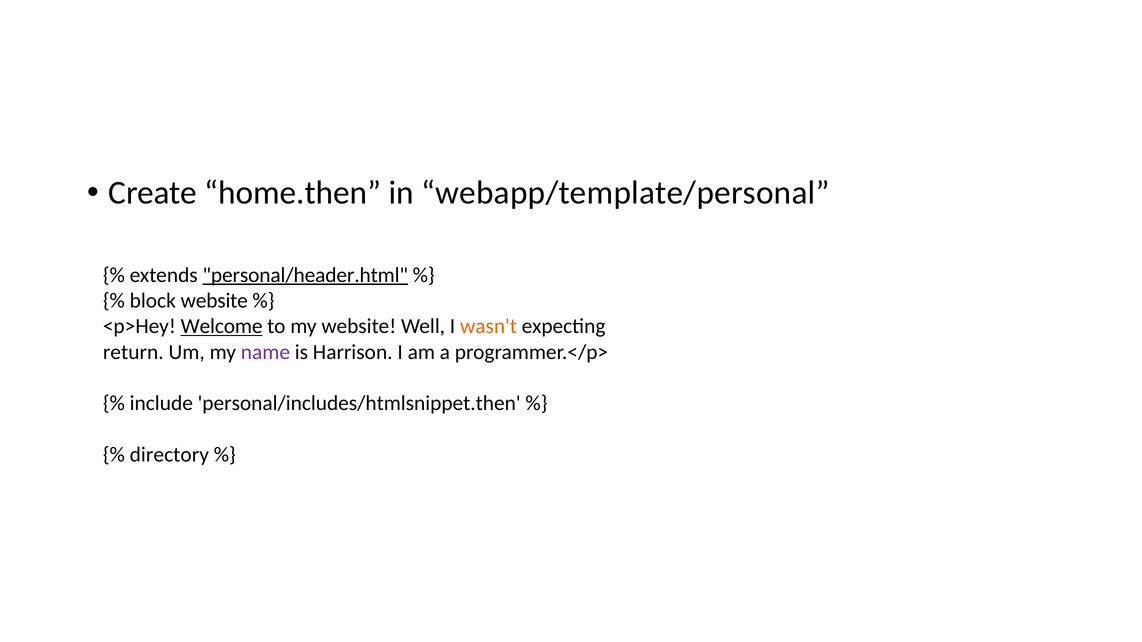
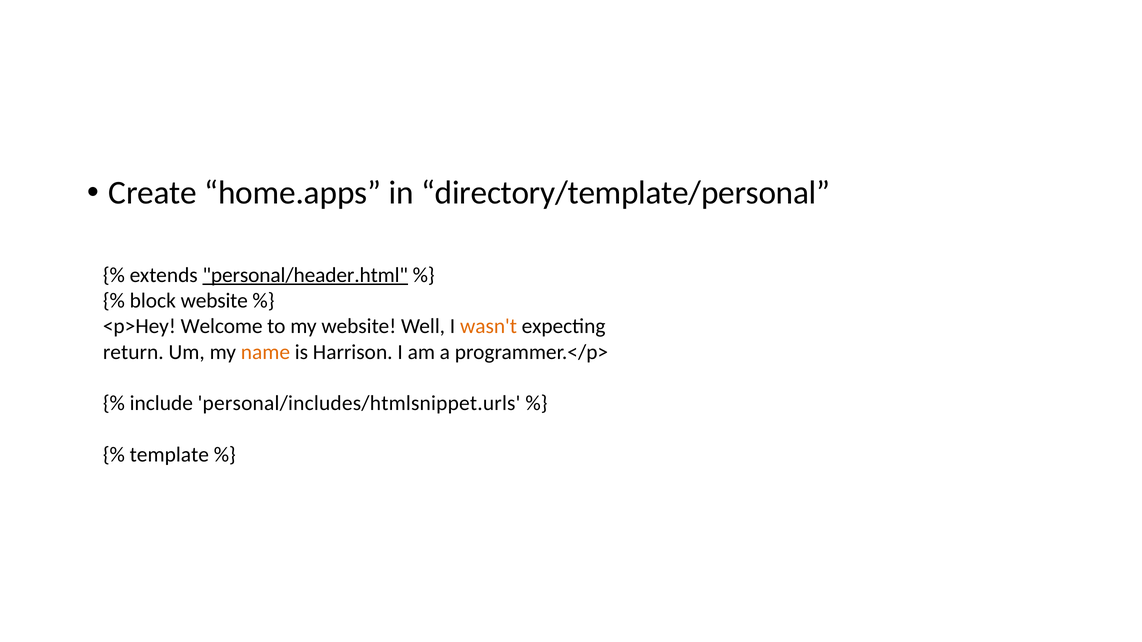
home.then: home.then -> home.apps (293, 193)
webapp/template/personal: webapp/template/personal -> directory/template/personal (626, 193)
Welcome underline: present -> none (222, 326)
name colour: purple -> orange (265, 352)
personal/includes/htmlsnippet.then: personal/includes/htmlsnippet.then -> personal/includes/htmlsnippet.urls (359, 404)
directory: directory -> template (169, 455)
